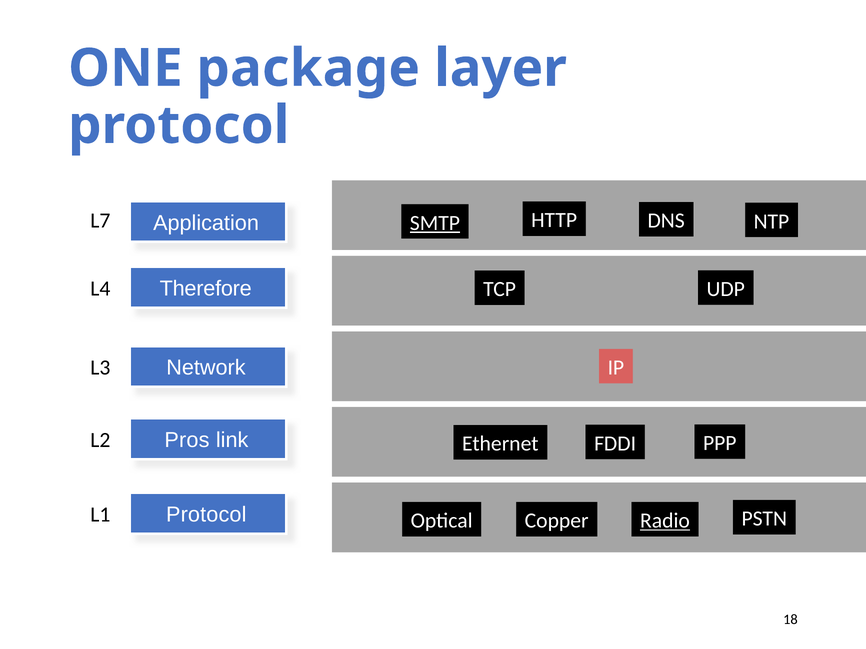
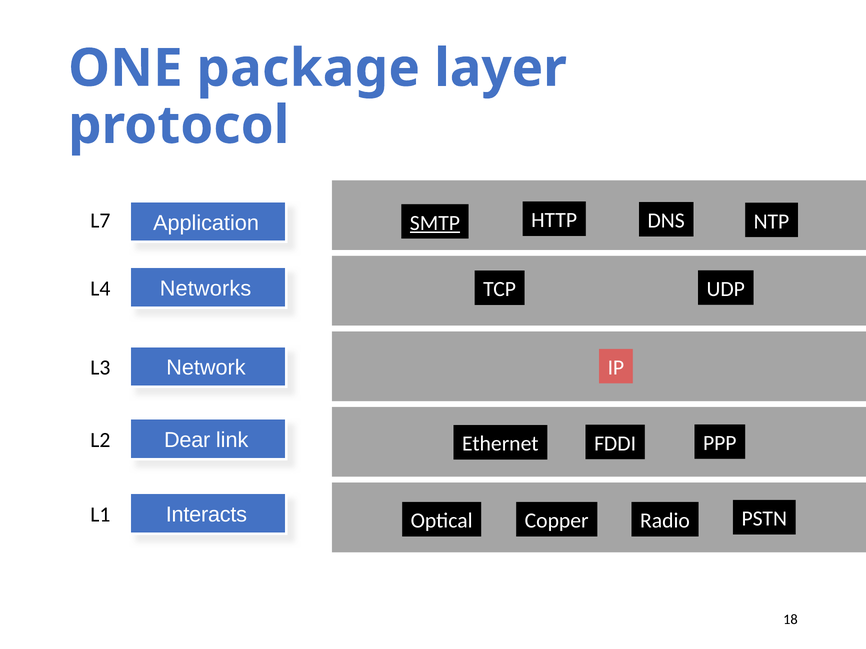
Therefore: Therefore -> Networks (206, 289)
Pros: Pros -> Dear (187, 440)
Protocol: Protocol -> Interacts (206, 515)
Radio underline: present -> none (665, 521)
